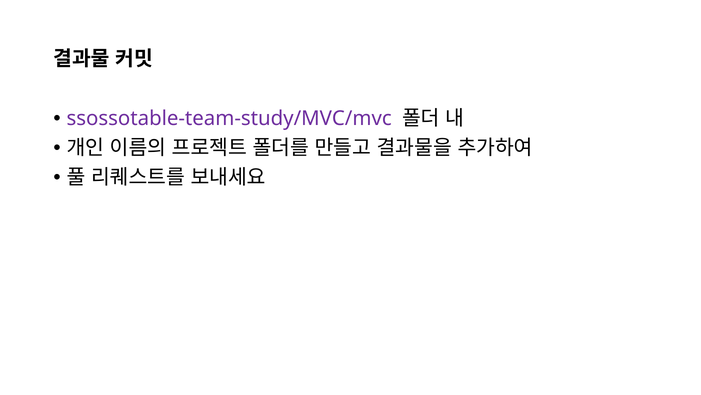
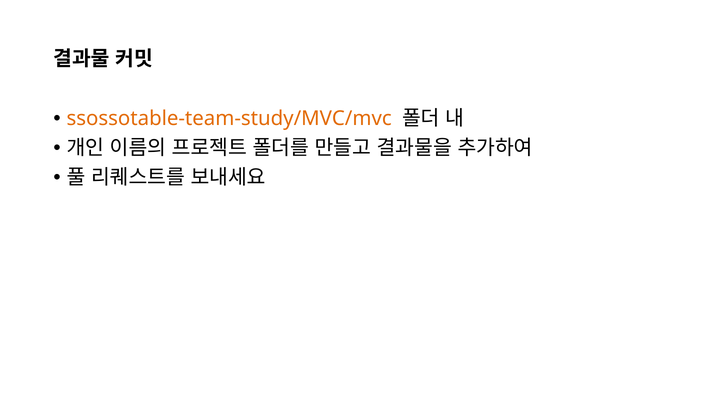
ssossotable-team-study/MVC/mvc colour: purple -> orange (229, 119)
